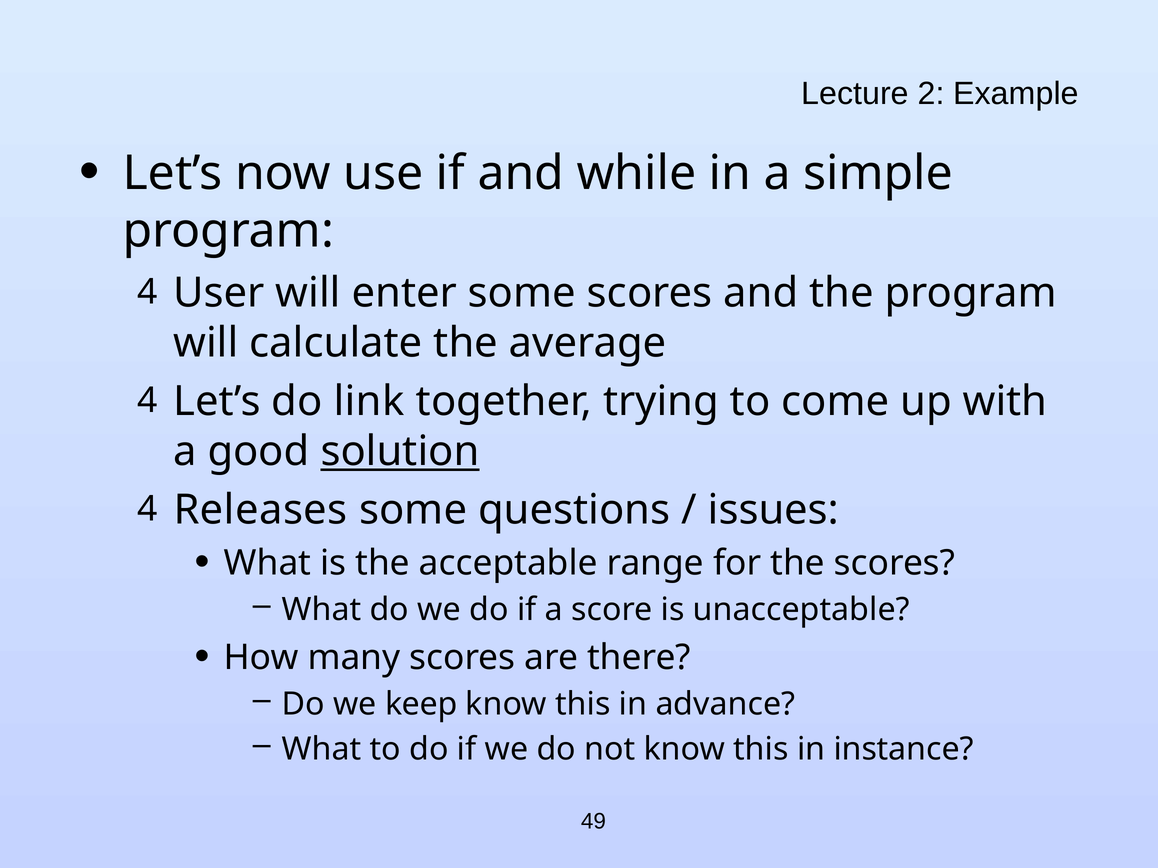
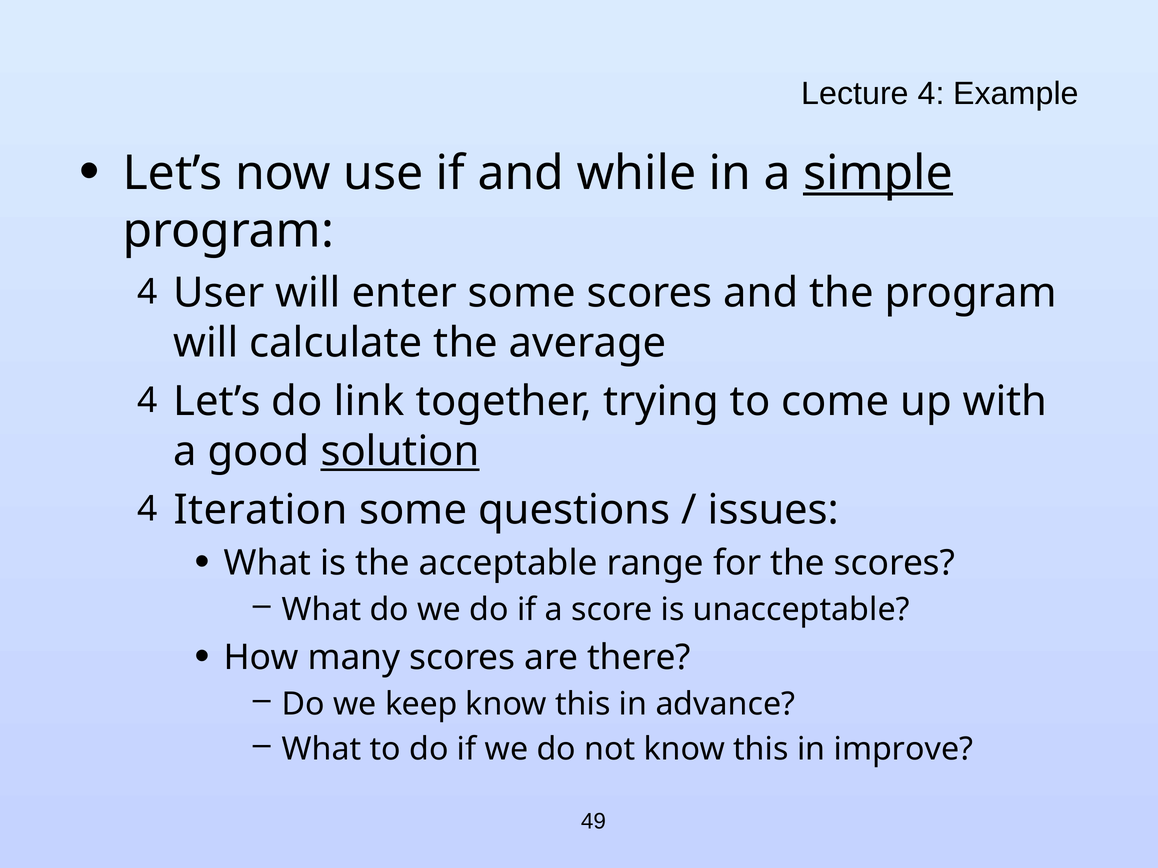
Lecture 2: 2 -> 4 (931, 94)
simple underline: none -> present (878, 173)
Releases: Releases -> Iteration (261, 510)
instance: instance -> improve (904, 750)
